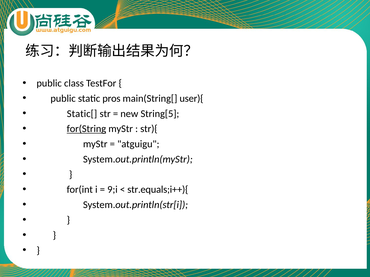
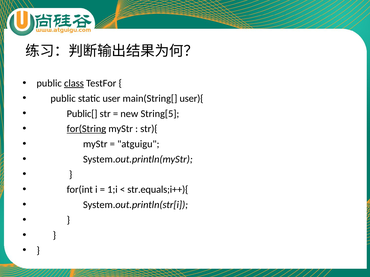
class underline: none -> present (74, 83)
pros: pros -> user (111, 99)
Static[: Static[ -> Public[ (82, 114)
9;i: 9;i -> 1;i (112, 190)
